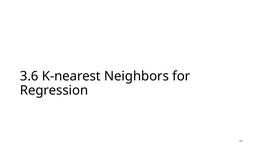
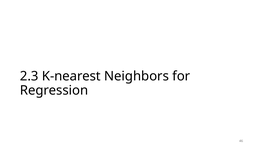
3.6: 3.6 -> 2.3 (29, 76)
